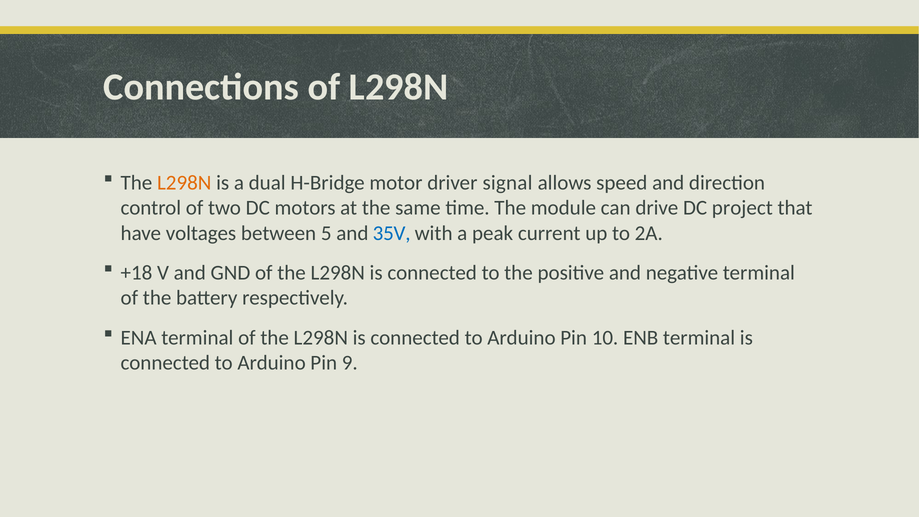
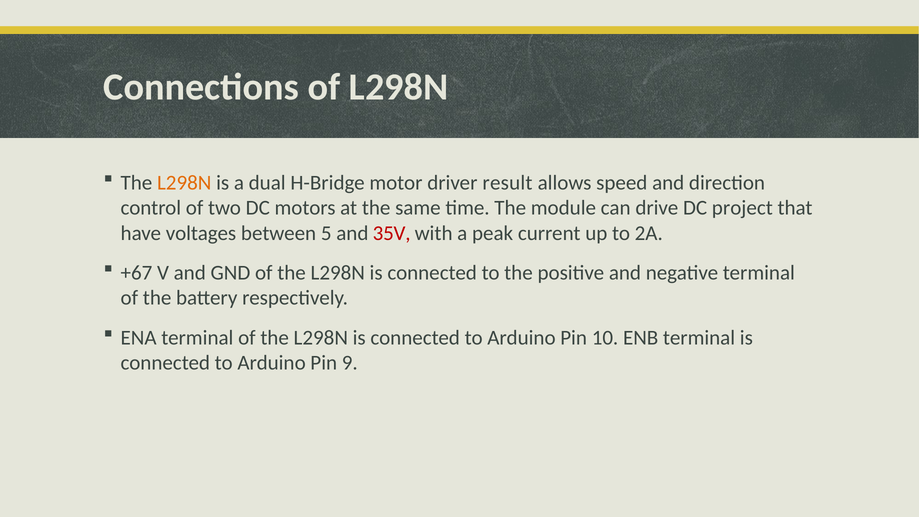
signal: signal -> result (507, 183)
35V colour: blue -> red (392, 233)
+18: +18 -> +67 (136, 273)
